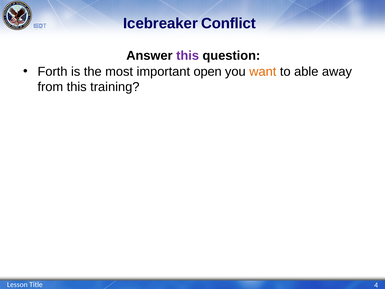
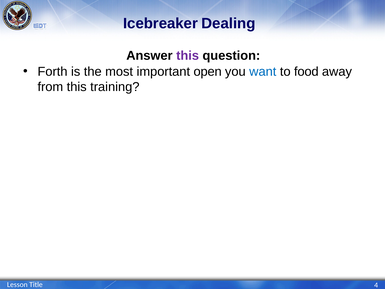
Conflict: Conflict -> Dealing (228, 23)
want colour: orange -> blue (263, 71)
able: able -> food (306, 71)
